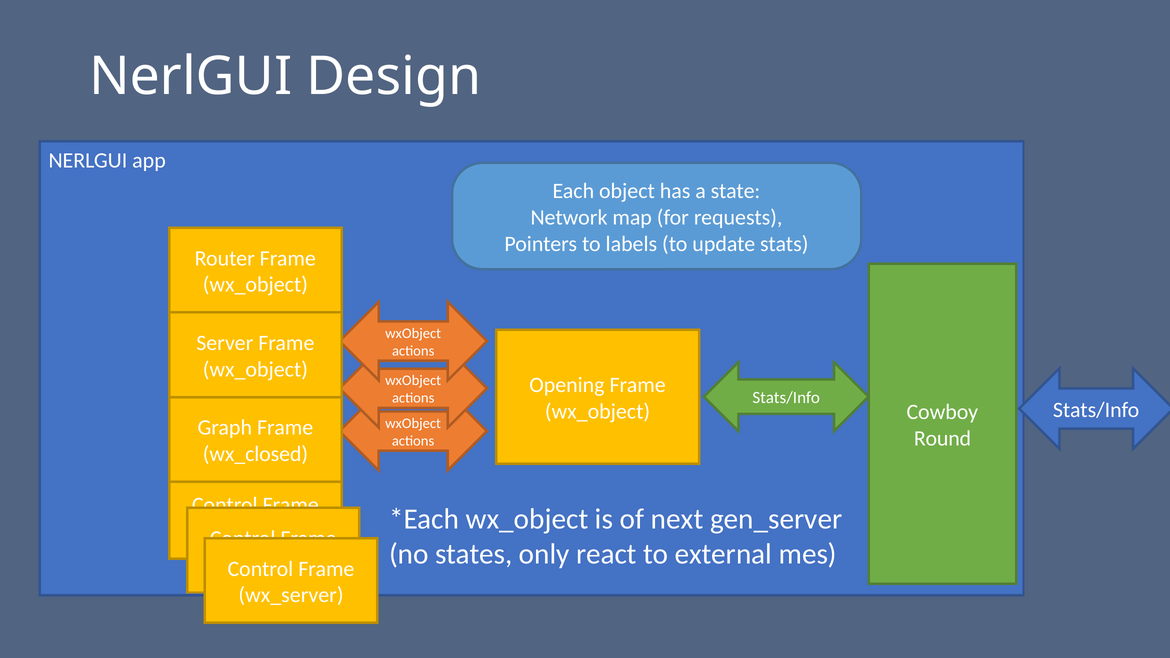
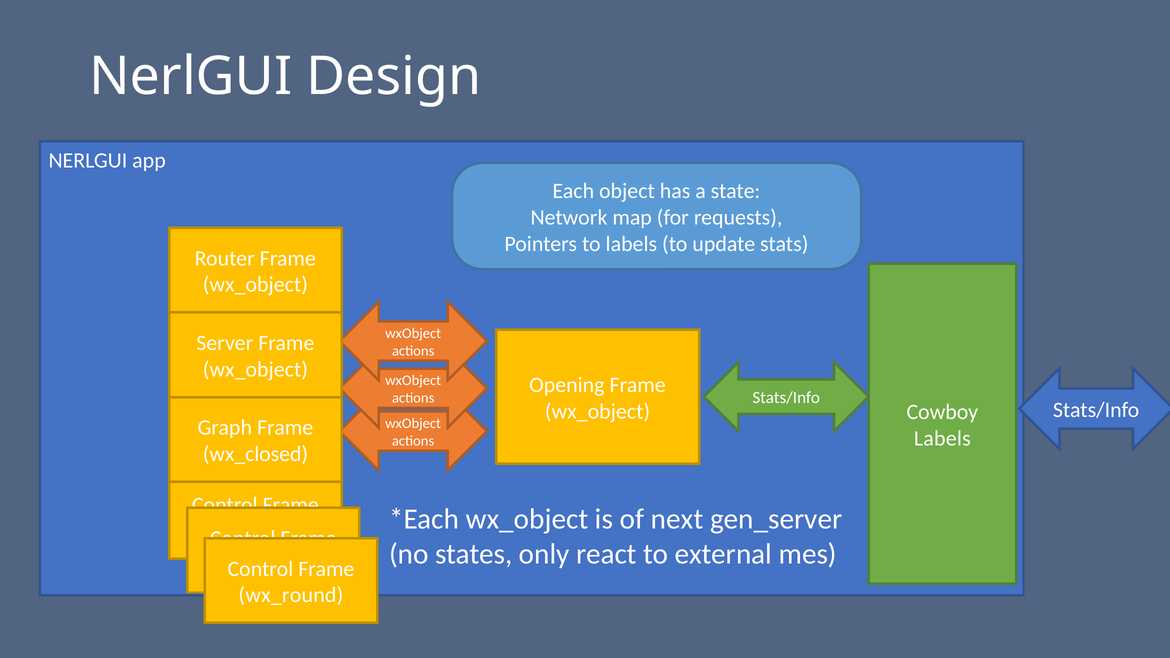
Round: Round -> Labels (942, 439)
wx_server: wx_server -> wx_round (291, 595)
